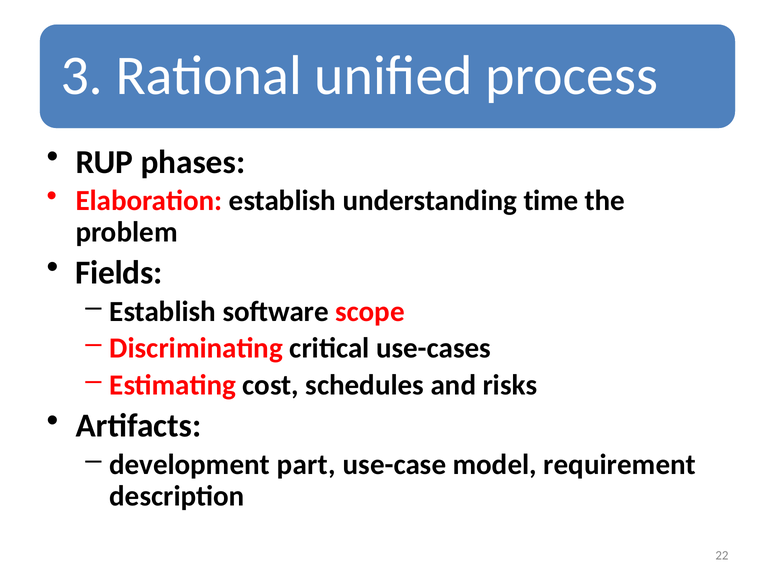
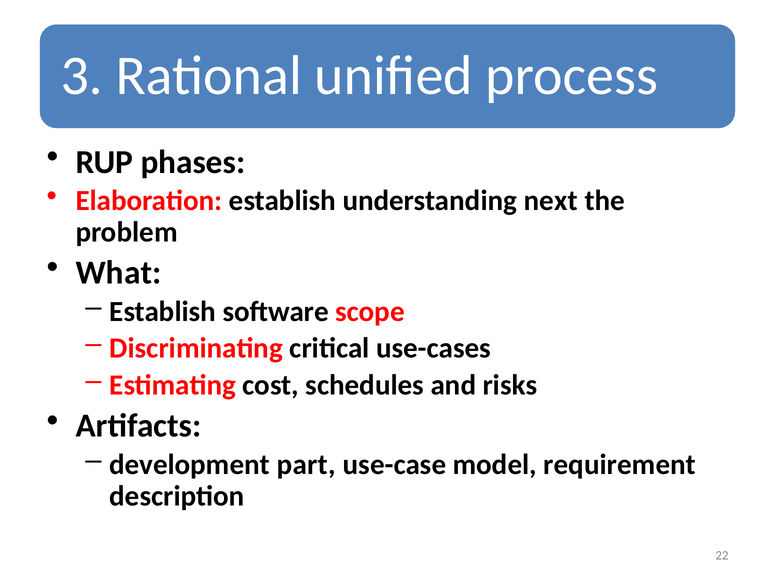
time: time -> next (551, 200)
Fields: Fields -> What (119, 272)
